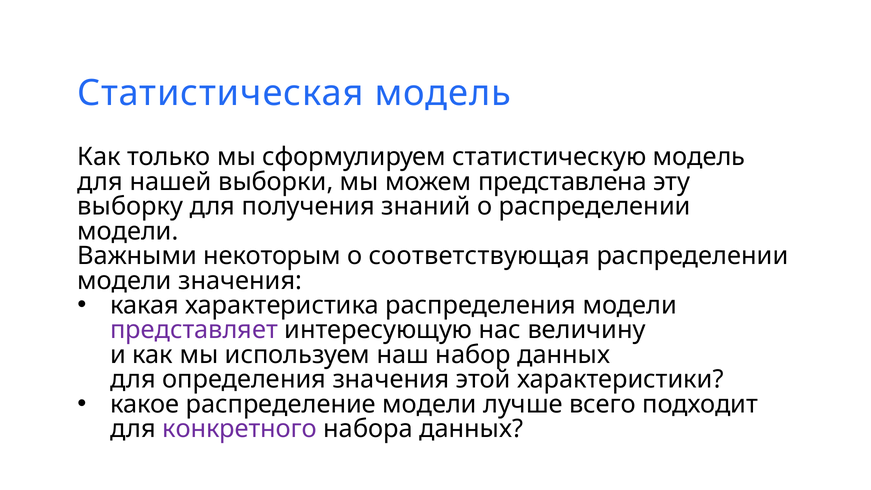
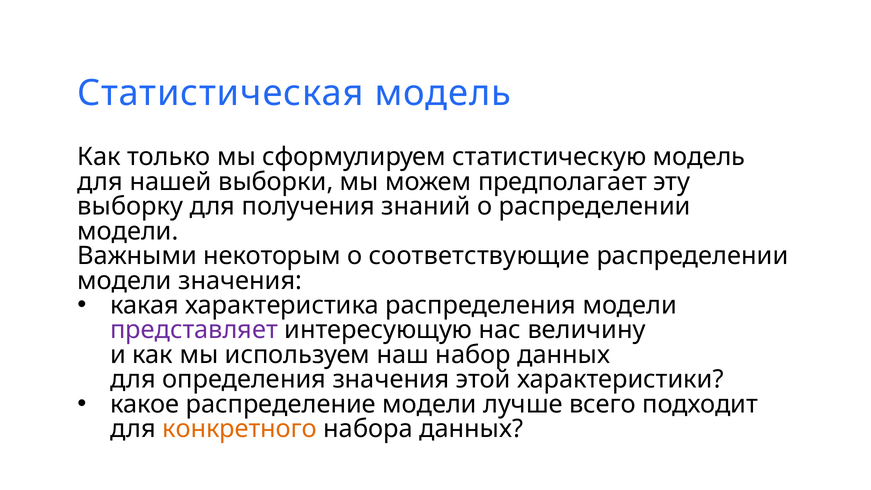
представлена: представлена -> предполагает (562, 182)
соответствующая: соответствующая -> соответствующие (479, 256)
конкретного colour: purple -> orange (240, 429)
